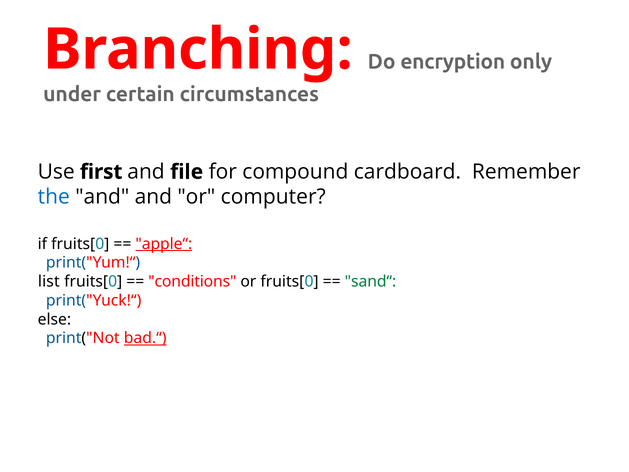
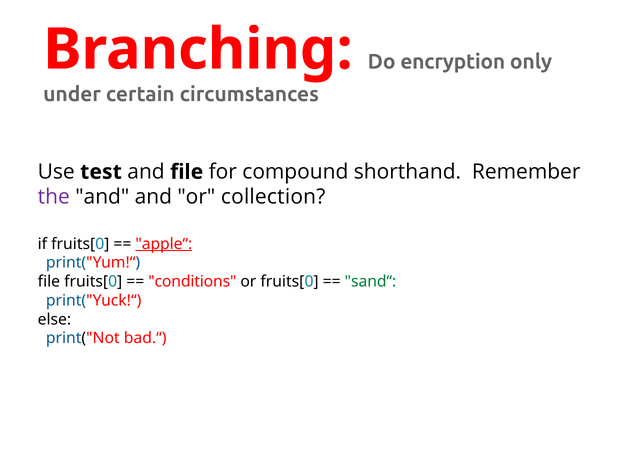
first: first -> test (101, 172)
cardboard: cardboard -> shorthand (407, 172)
the colour: blue -> purple (54, 197)
computer: computer -> collection (273, 197)
list: list -> file (49, 281)
bad.“ underline: present -> none (145, 338)
